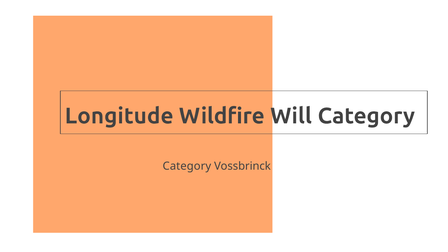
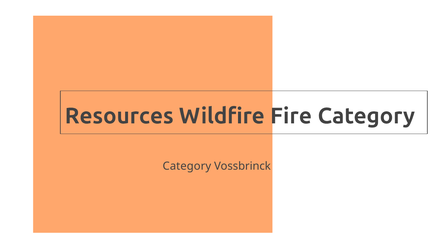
Longitude: Longitude -> Resources (119, 116)
Will: Will -> Fire (291, 116)
